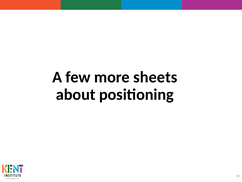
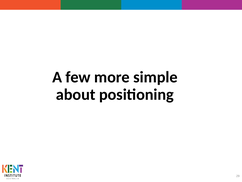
sheets: sheets -> simple (155, 77)
